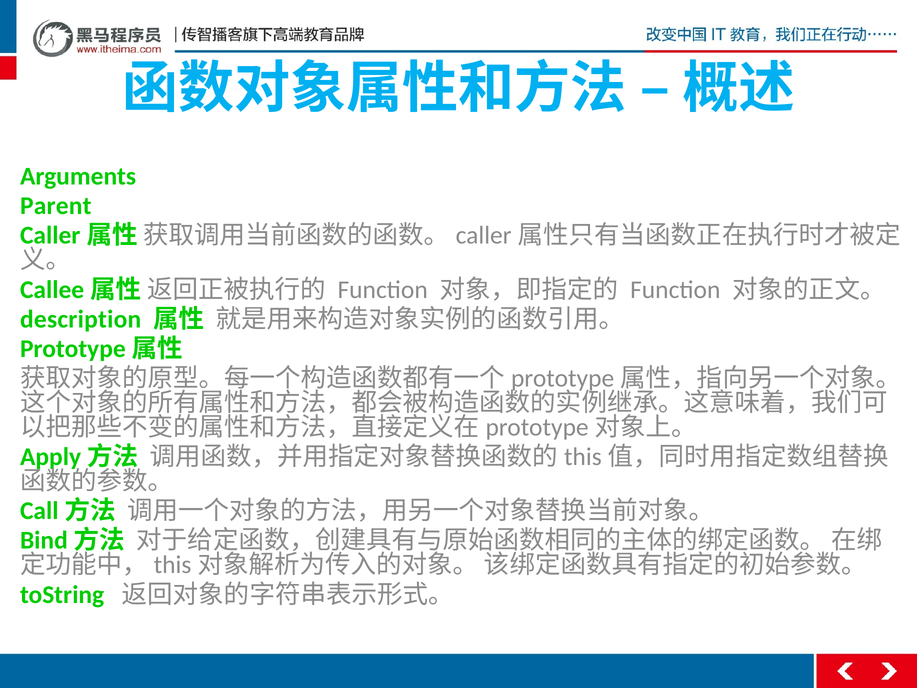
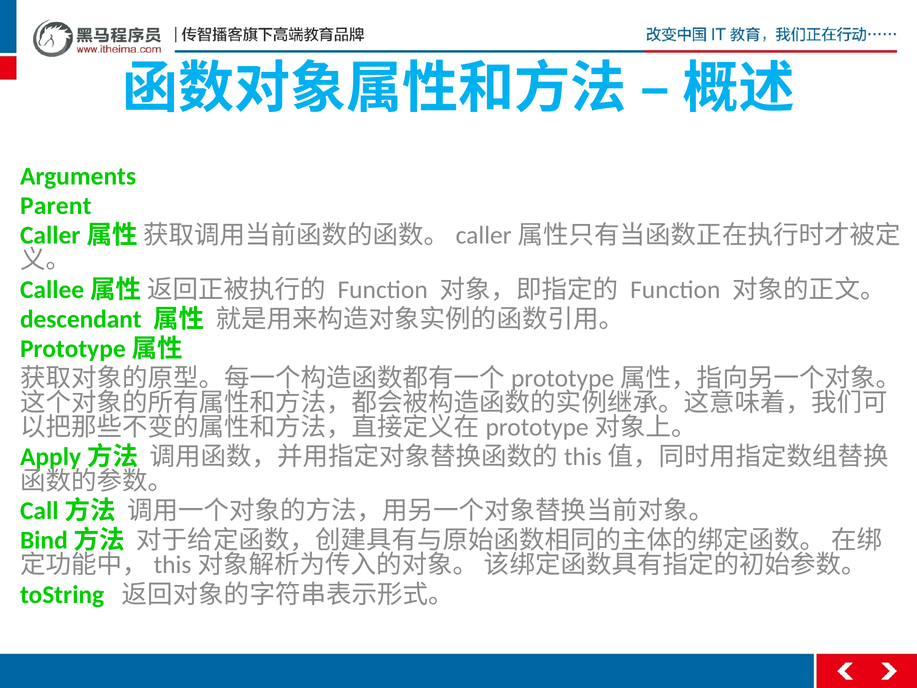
description: description -> descendant (81, 319)
